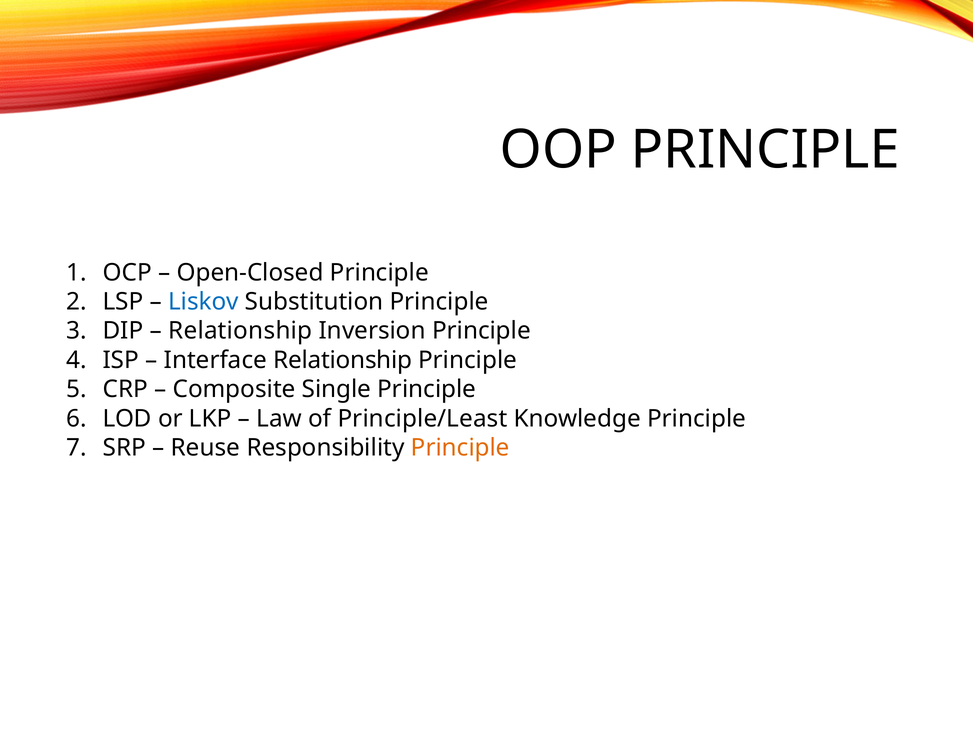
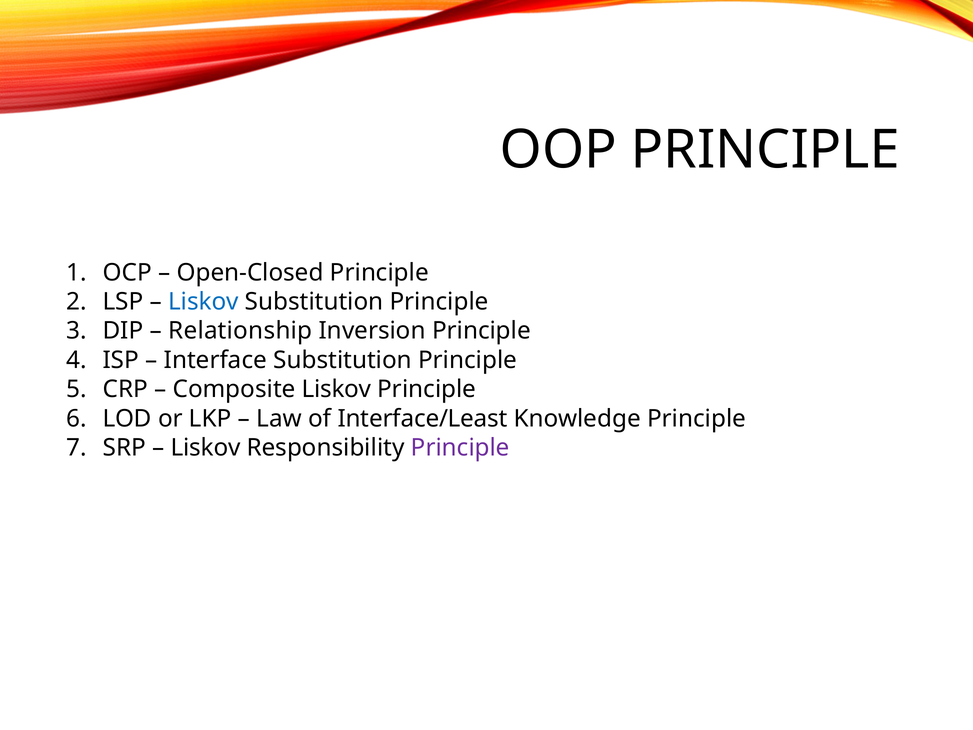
Interface Relationship: Relationship -> Substitution (343, 360)
Composite Single: Single -> Liskov (337, 389)
Principle/Least: Principle/Least -> Interface/Least (423, 418)
Reuse: Reuse -> Liskov (206, 448)
Principle colour: orange -> purple (460, 448)
